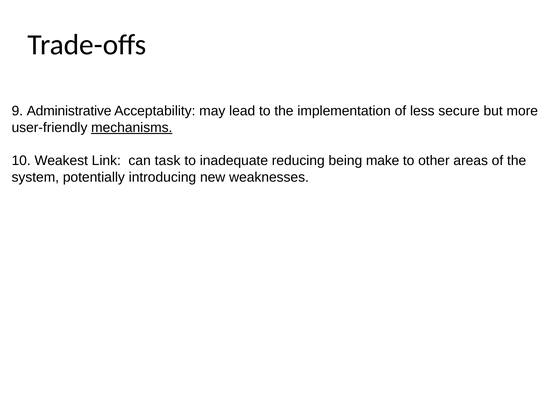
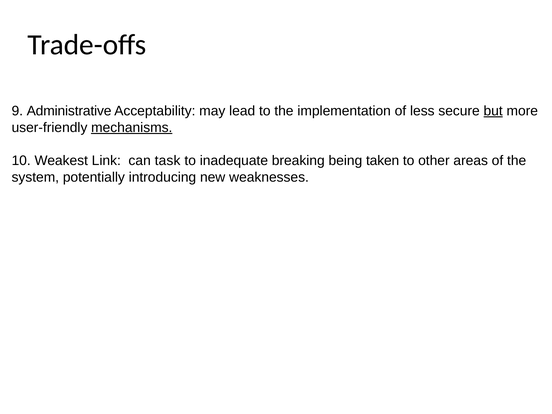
but underline: none -> present (493, 111)
reducing: reducing -> breaking (298, 161)
make: make -> taken (383, 161)
